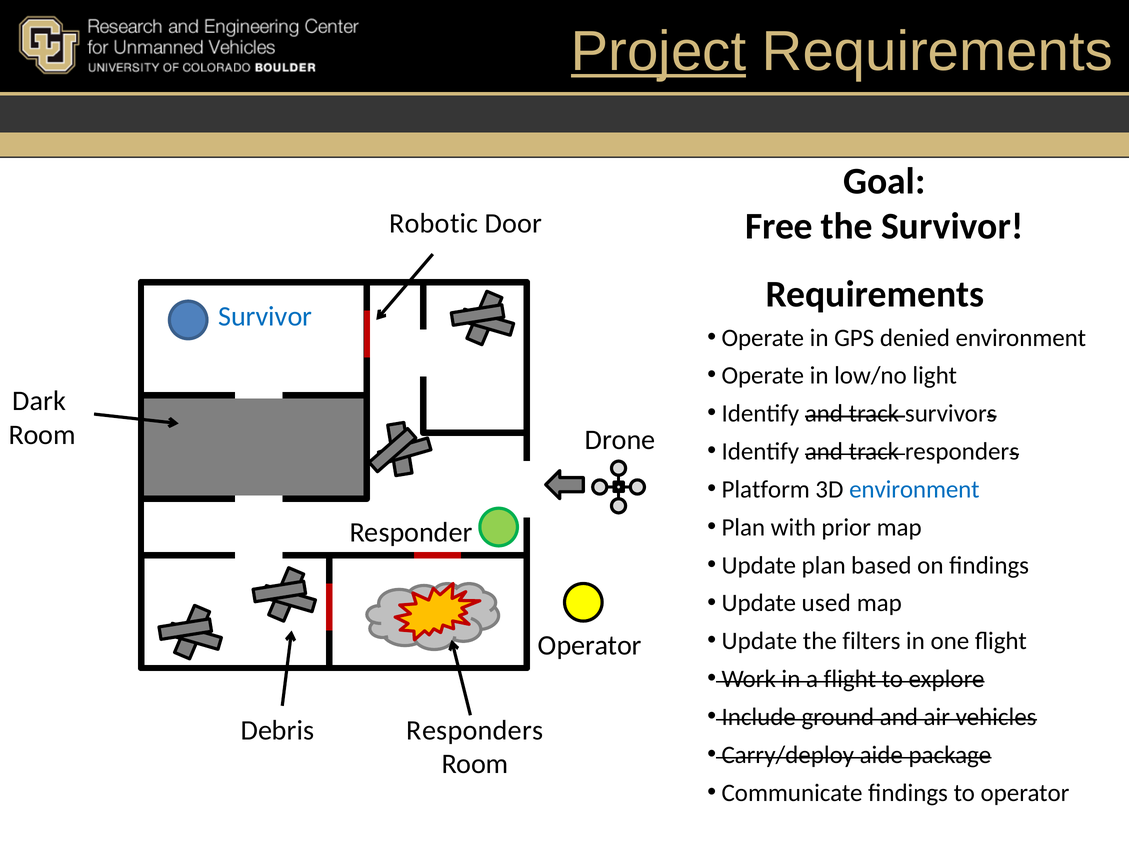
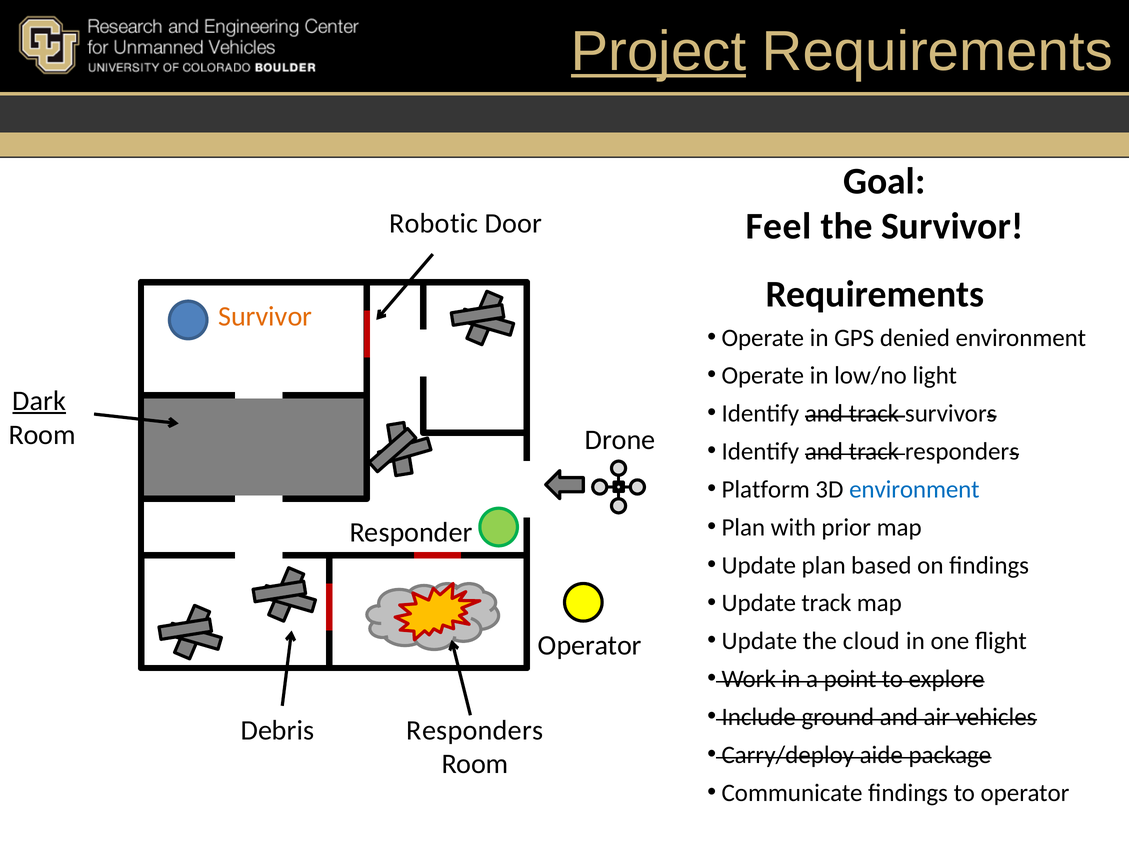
Free: Free -> Feel (779, 226)
Survivor colour: blue -> orange (265, 316)
Dark underline: none -> present (39, 401)
Update used: used -> track (826, 603)
filters: filters -> cloud (871, 641)
a flight: flight -> point (850, 679)
